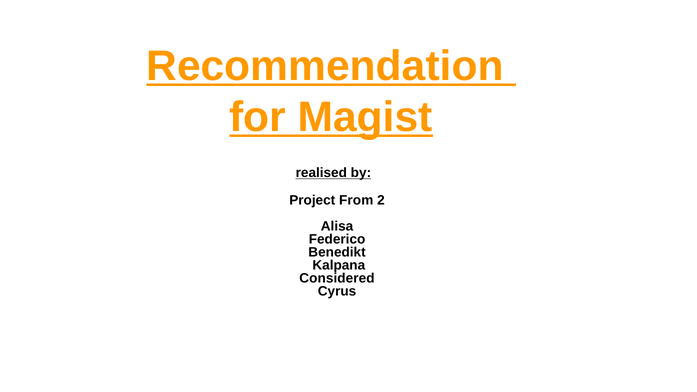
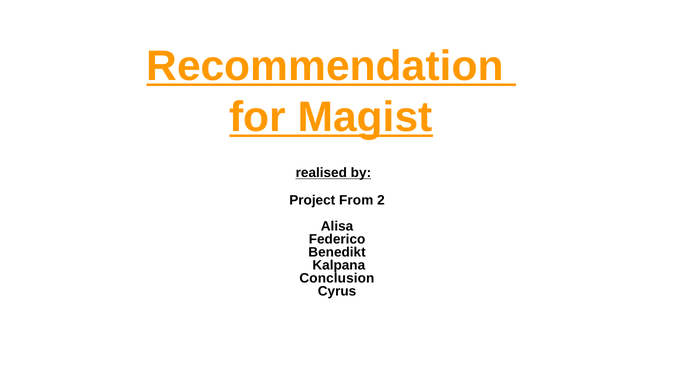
Considered: Considered -> Conclusion (337, 278)
